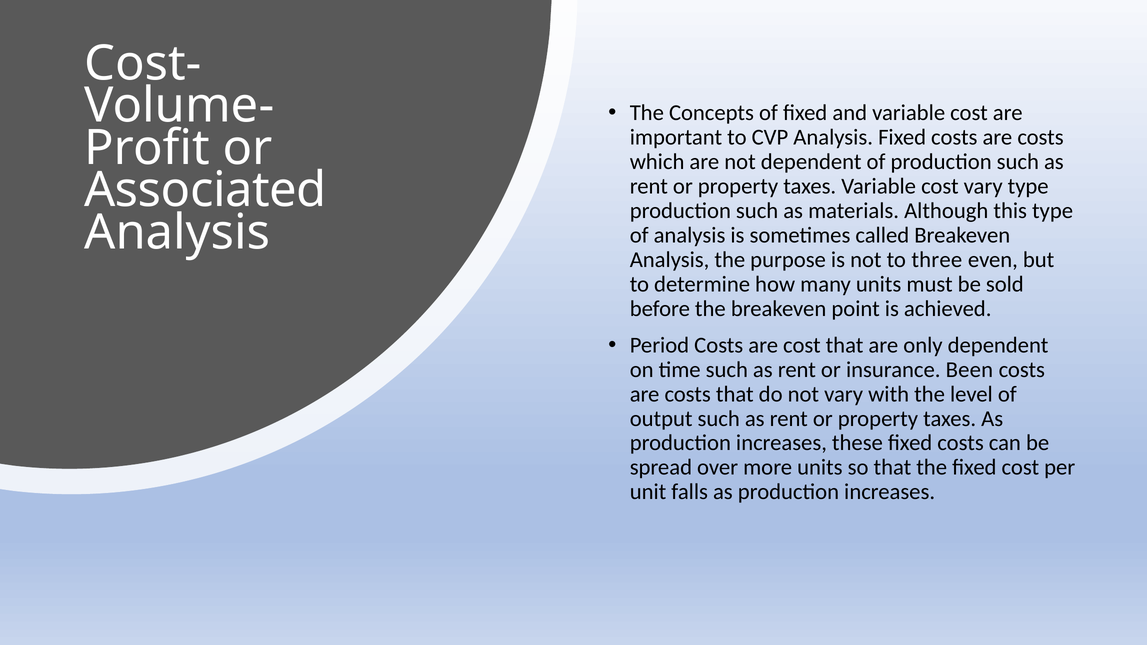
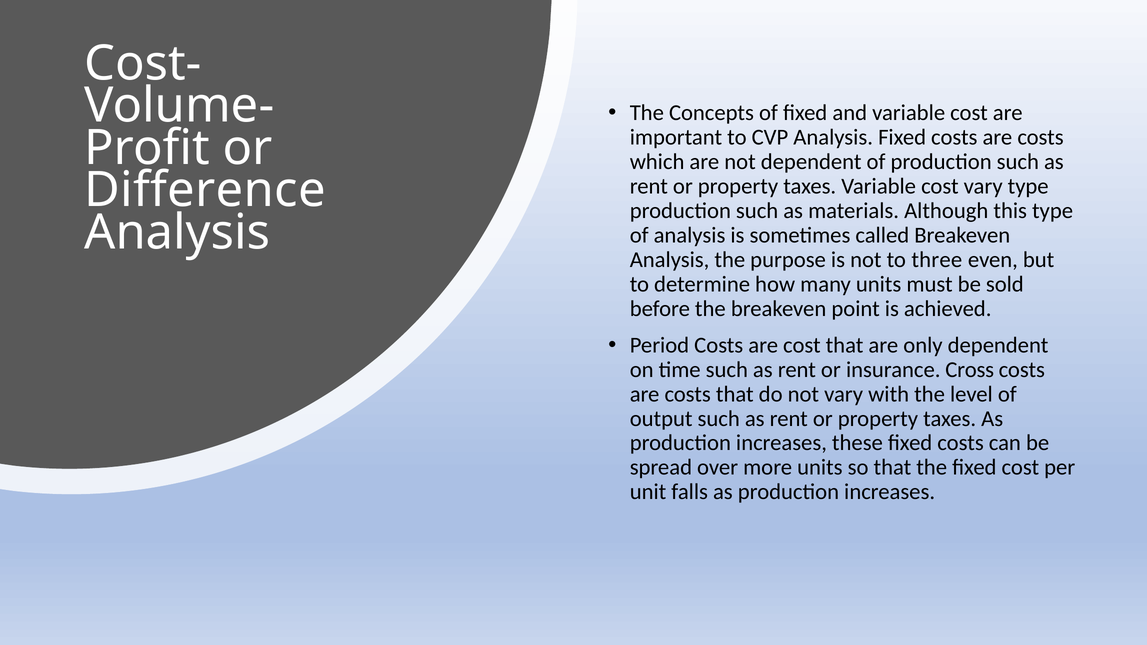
Associated: Associated -> Difference (205, 190)
Been: Been -> Cross (970, 370)
